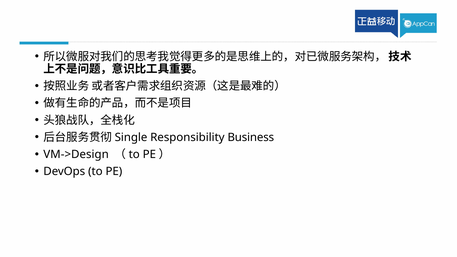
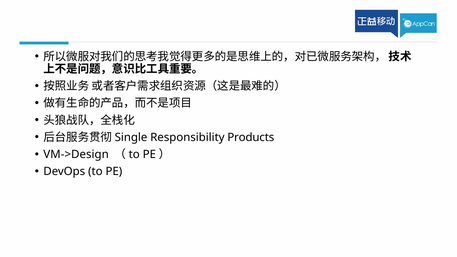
Business: Business -> Products (251, 137)
